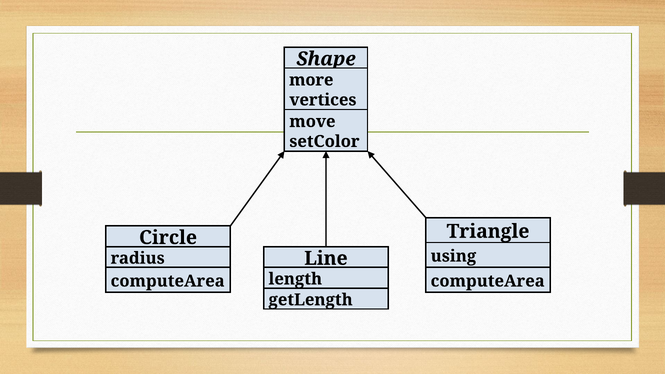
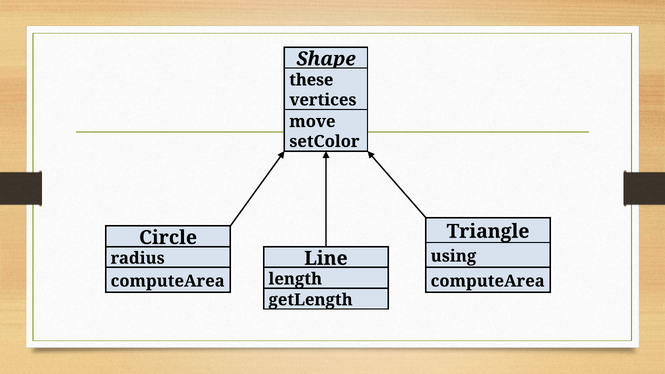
more: more -> these (311, 80)
